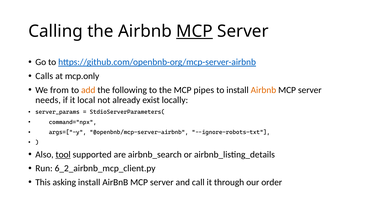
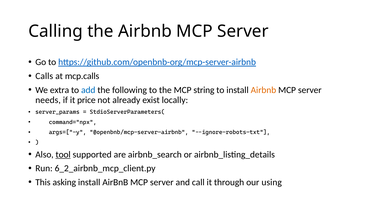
MCP underline: present -> none (195, 31)
mcp.only: mcp.only -> mcp.calls (82, 76)
from: from -> extra (60, 90)
add colour: orange -> blue (88, 90)
pipes: pipes -> string (204, 90)
local: local -> price (86, 100)
order: order -> using (272, 183)
